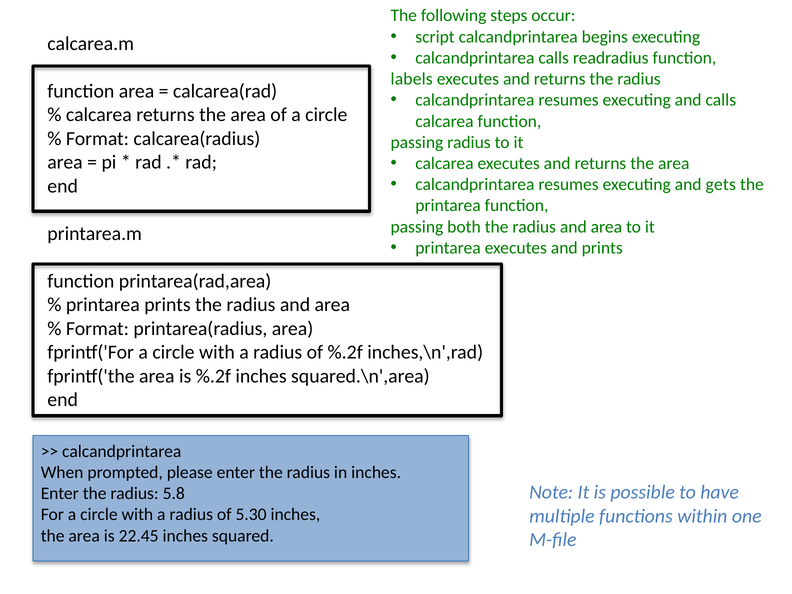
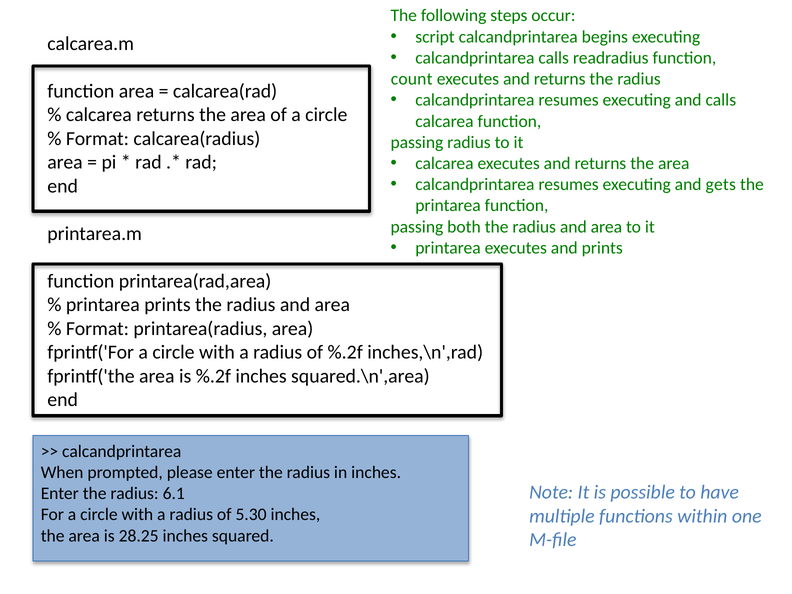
labels: labels -> count (412, 79)
5.8: 5.8 -> 6.1 (174, 493)
22.45: 22.45 -> 28.25 (139, 536)
